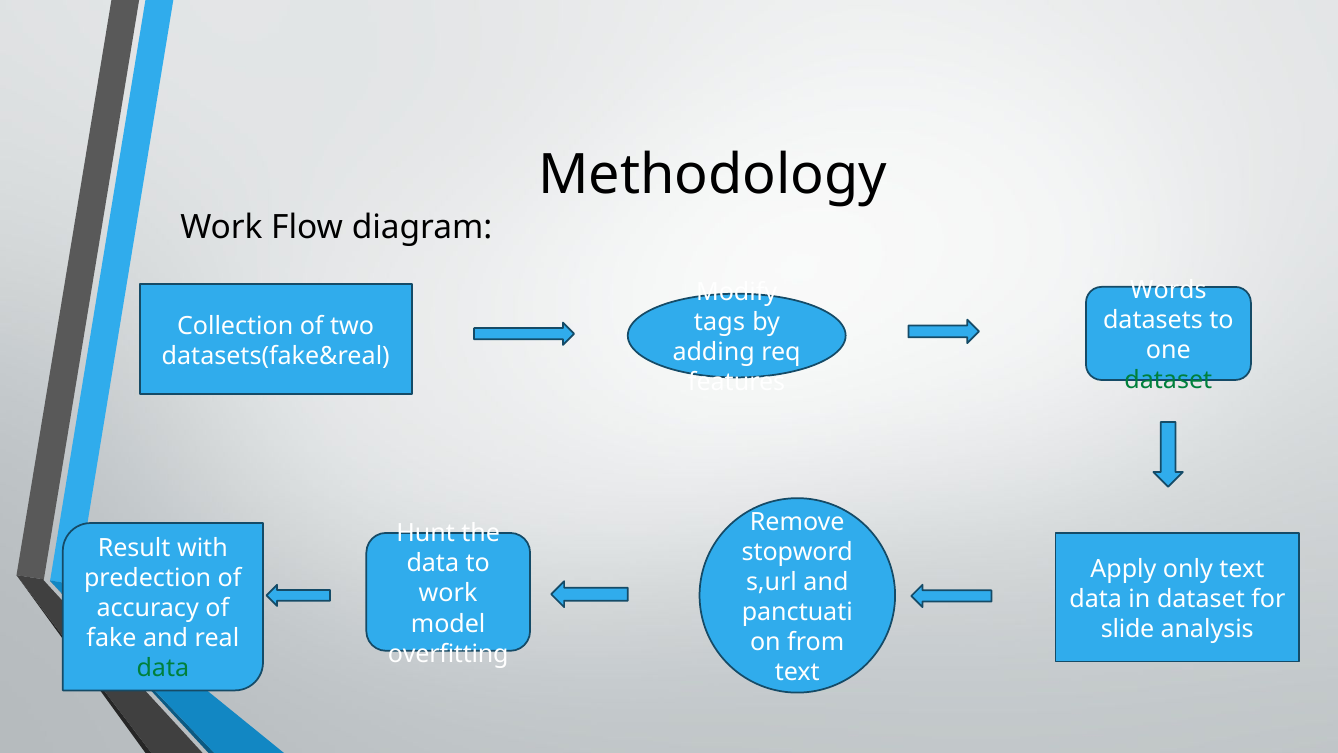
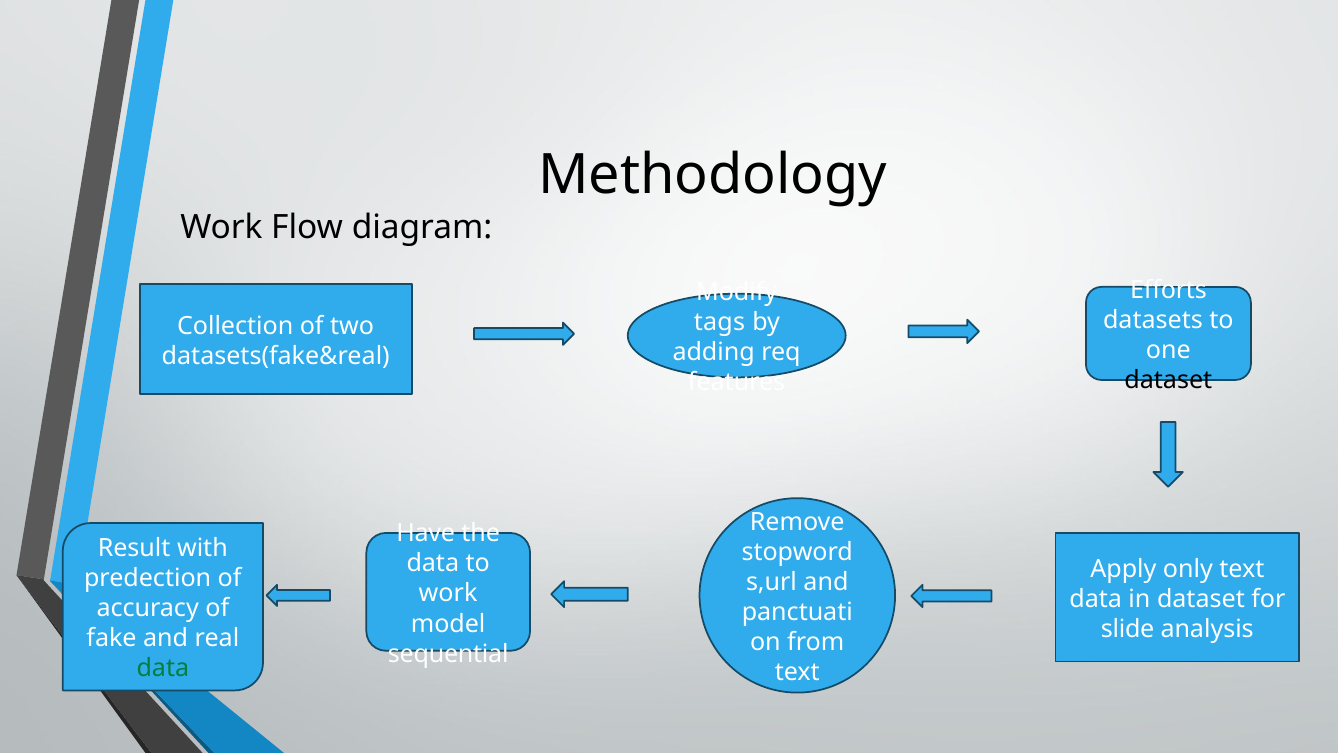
Words: Words -> Efforts (1169, 290)
dataset colour: green -> black (1168, 380)
Hunt: Hunt -> Have (426, 533)
overfitting: overfitting -> sequential (448, 654)
